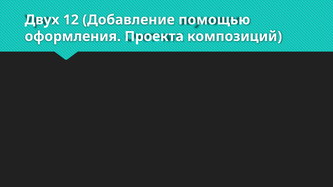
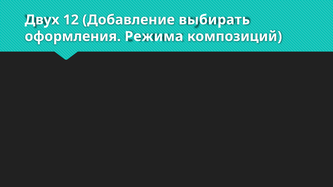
помощью: помощью -> выбирать (214, 20)
Проекта: Проекта -> Режима (154, 36)
